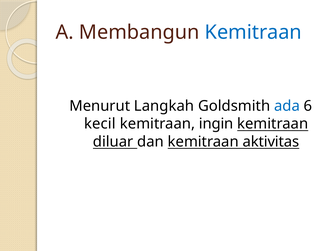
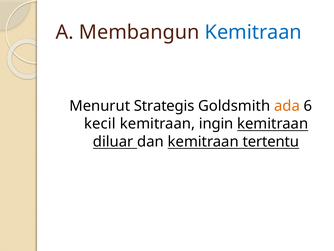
Langkah: Langkah -> Strategis (164, 106)
ada colour: blue -> orange (287, 106)
aktivitas: aktivitas -> tertentu (271, 141)
